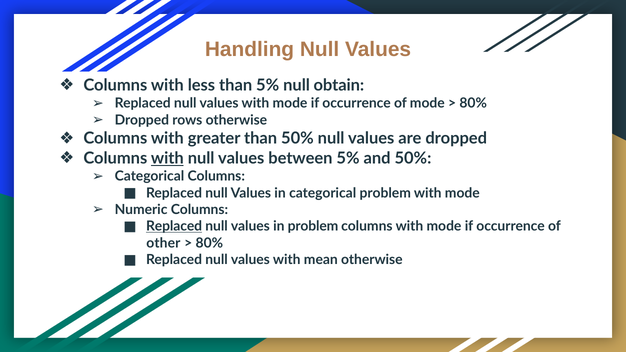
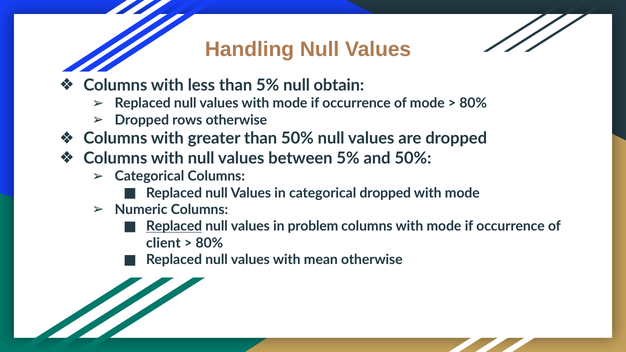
with underline: present -> none (167, 158)
categorical problem: problem -> dropped (385, 193)
other: other -> client (163, 243)
